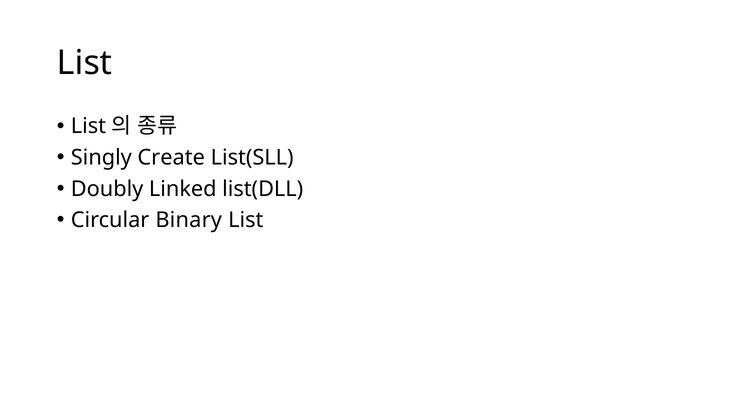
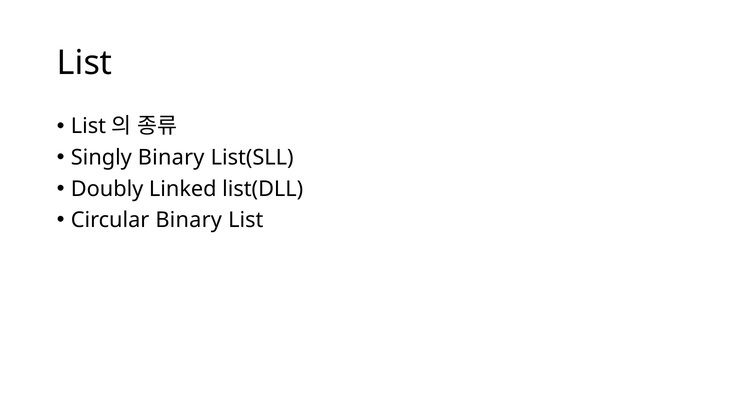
Singly Create: Create -> Binary (171, 157)
